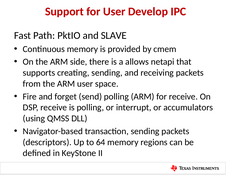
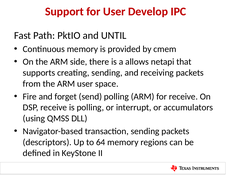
SLAVE: SLAVE -> UNTIL (114, 35)
